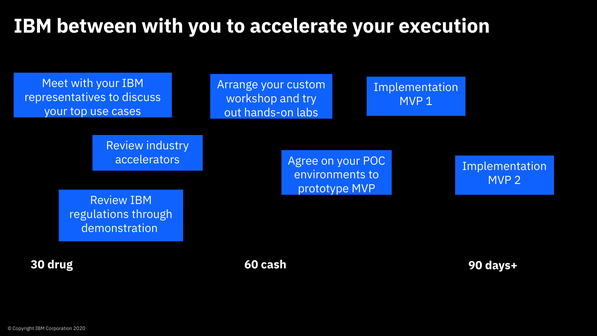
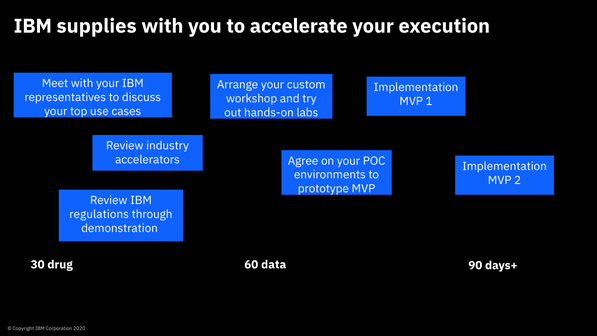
between: between -> supplies (97, 26)
cash: cash -> data (274, 264)
